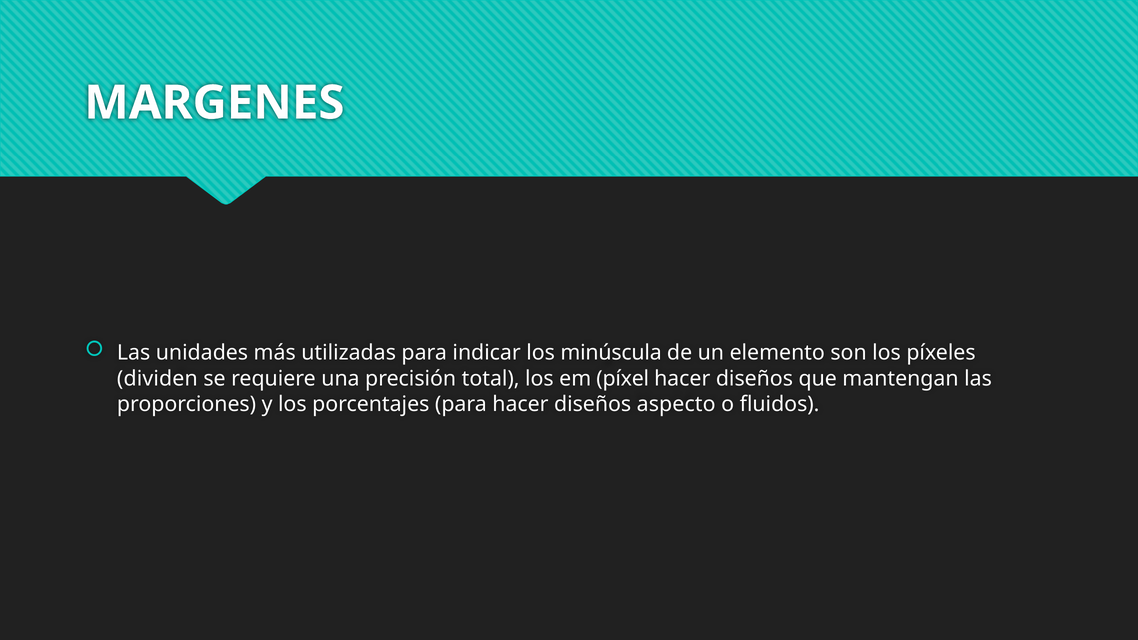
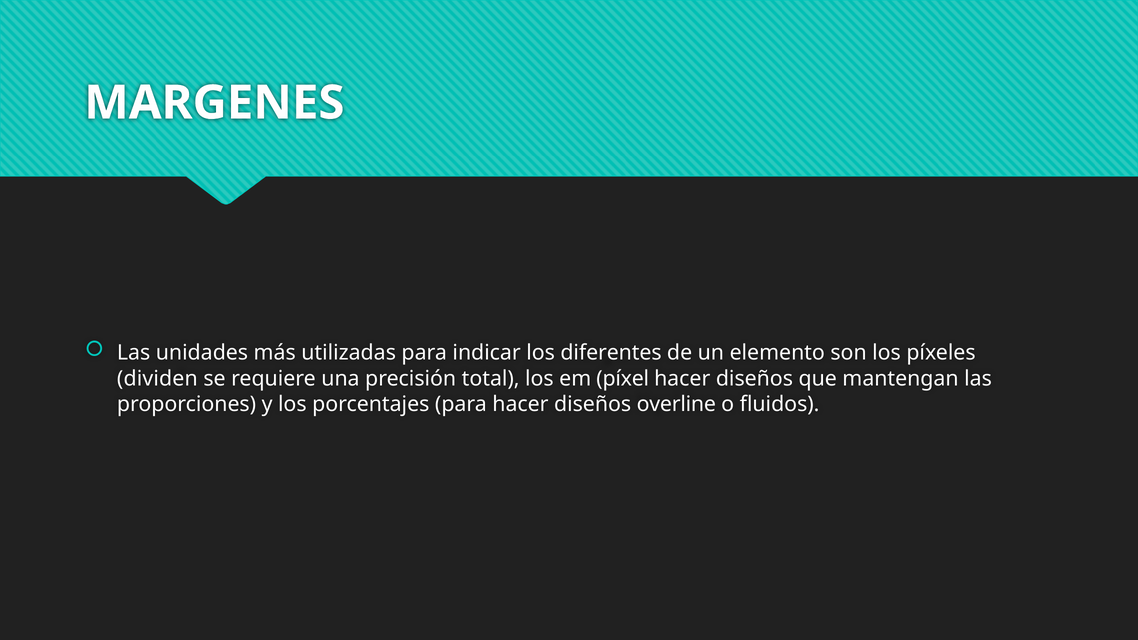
minúscula: minúscula -> diferentes (611, 353)
aspecto: aspecto -> overline (676, 404)
